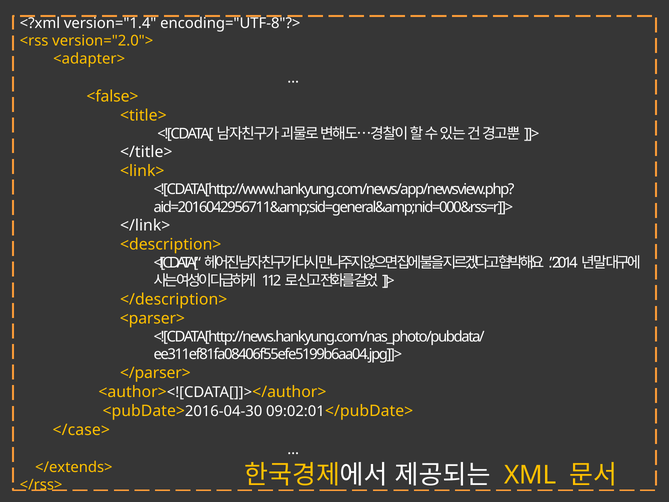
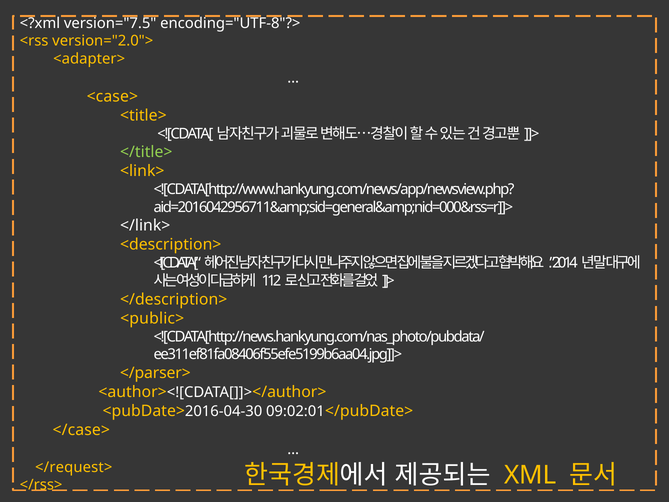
version="1.4: version="1.4 -> version="7.5 (110, 23)
<false>: <false> -> <case> (112, 96)
</title> colour: white -> light green (146, 152)
<parser>: <parser> -> <public> (152, 318)
</extends>: </extends> -> </request> (74, 467)
